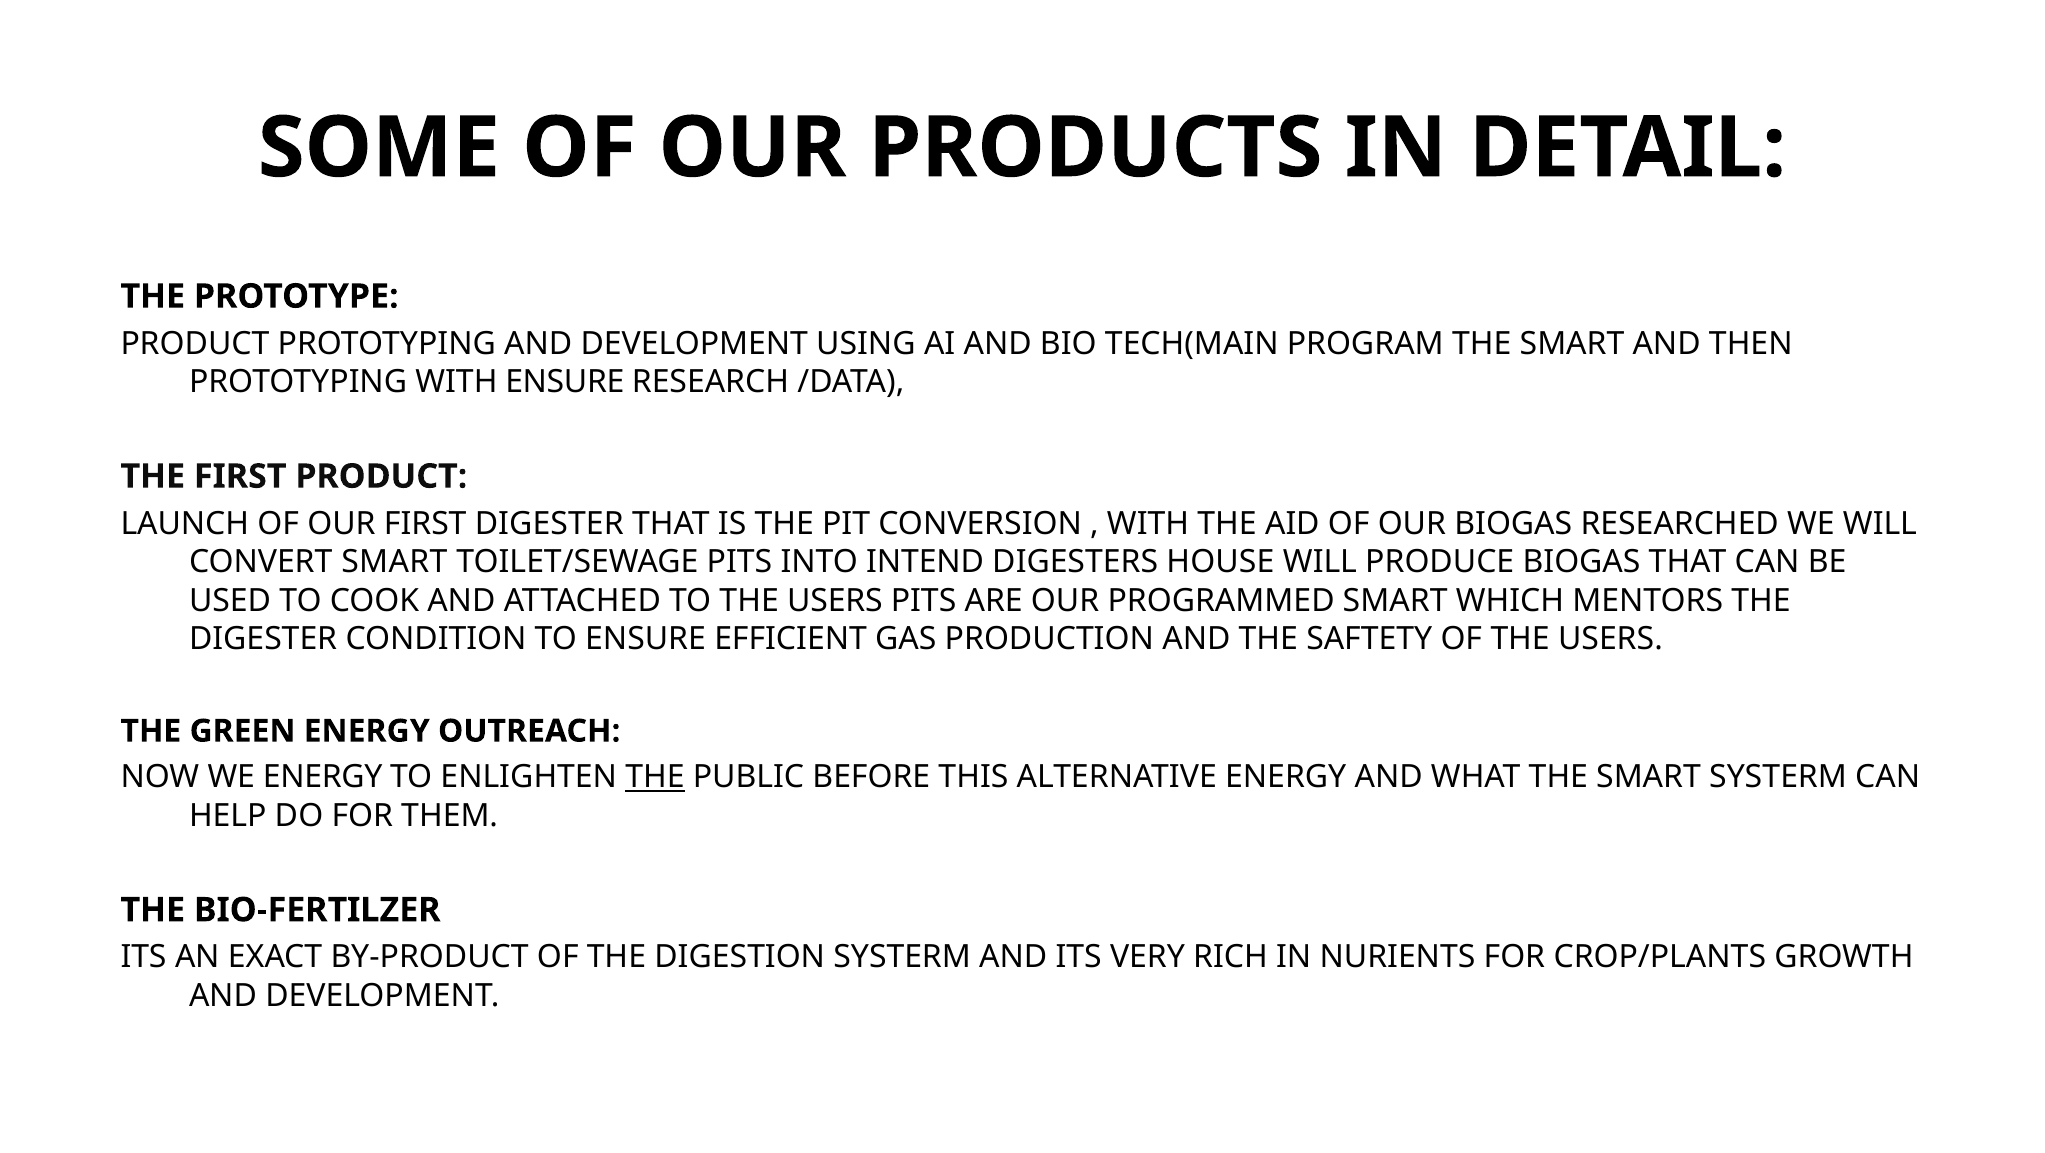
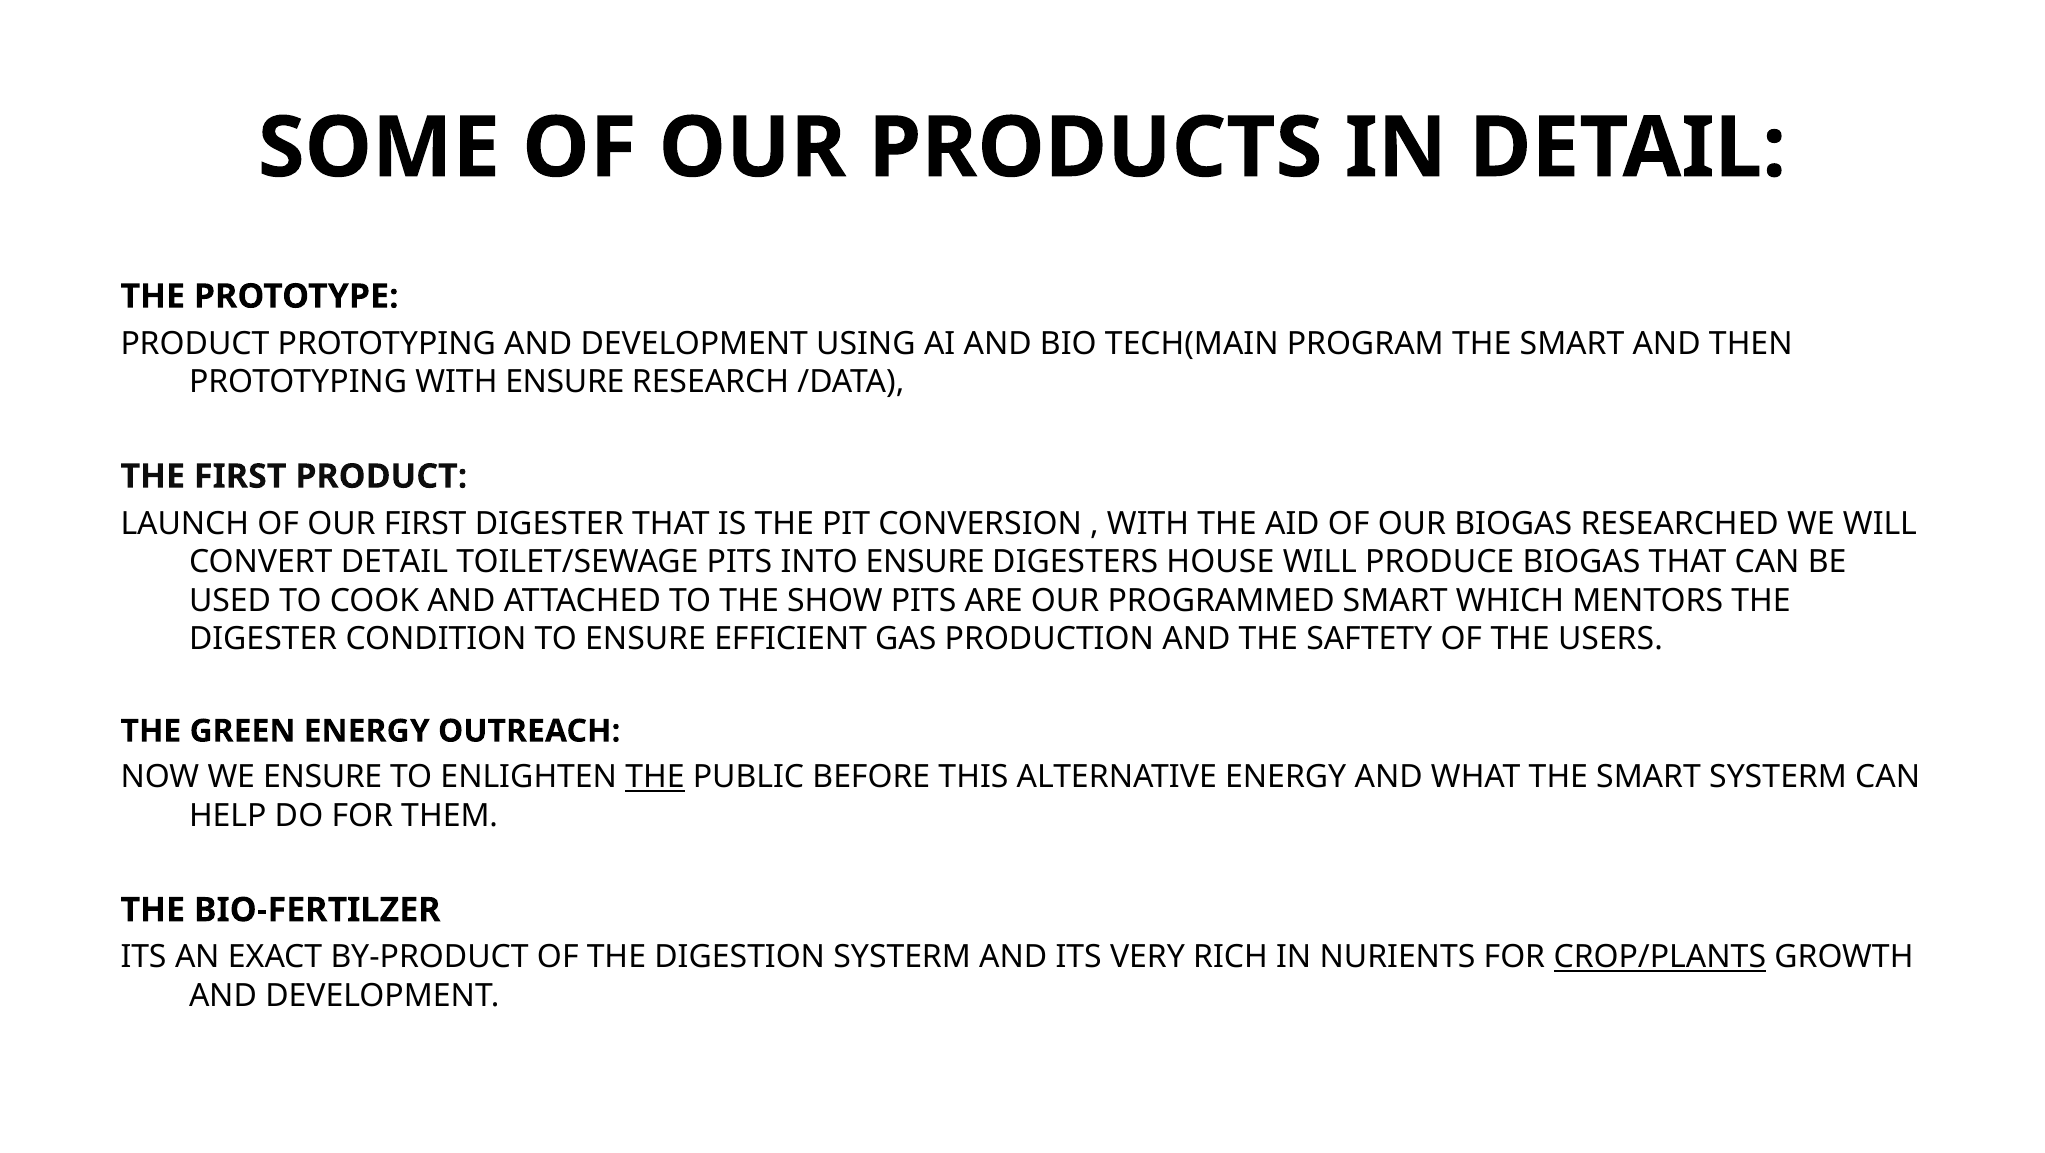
CONVERT SMART: SMART -> DETAIL (394, 562)
INTO INTEND: INTEND -> ENSURE (925, 562)
TO THE USERS: USERS -> SHOW (835, 601)
WE ENERGY: ENERGY -> ENSURE (323, 777)
CROP/PLANTS underline: none -> present (1660, 957)
